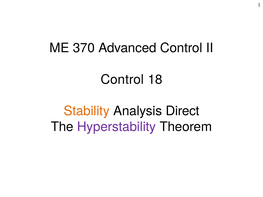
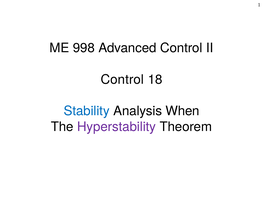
370: 370 -> 998 (84, 48)
Stability colour: orange -> blue (87, 111)
Direct: Direct -> When (183, 111)
